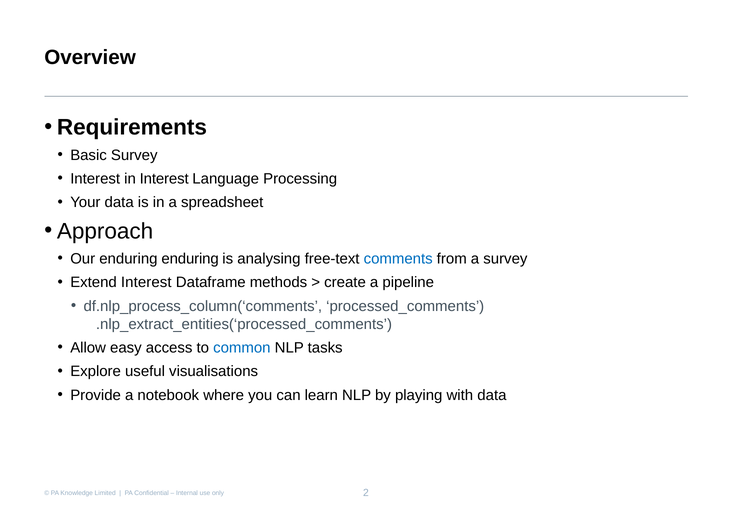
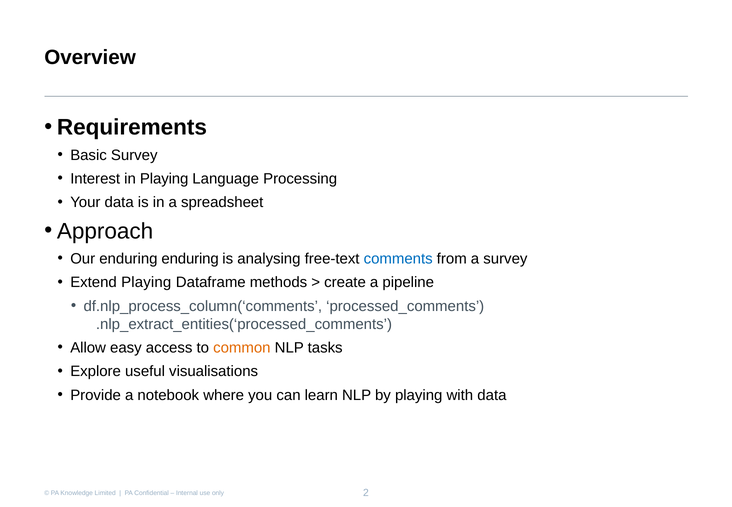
in Interest: Interest -> Playing (164, 179)
Extend Interest: Interest -> Playing (146, 282)
common colour: blue -> orange (242, 348)
